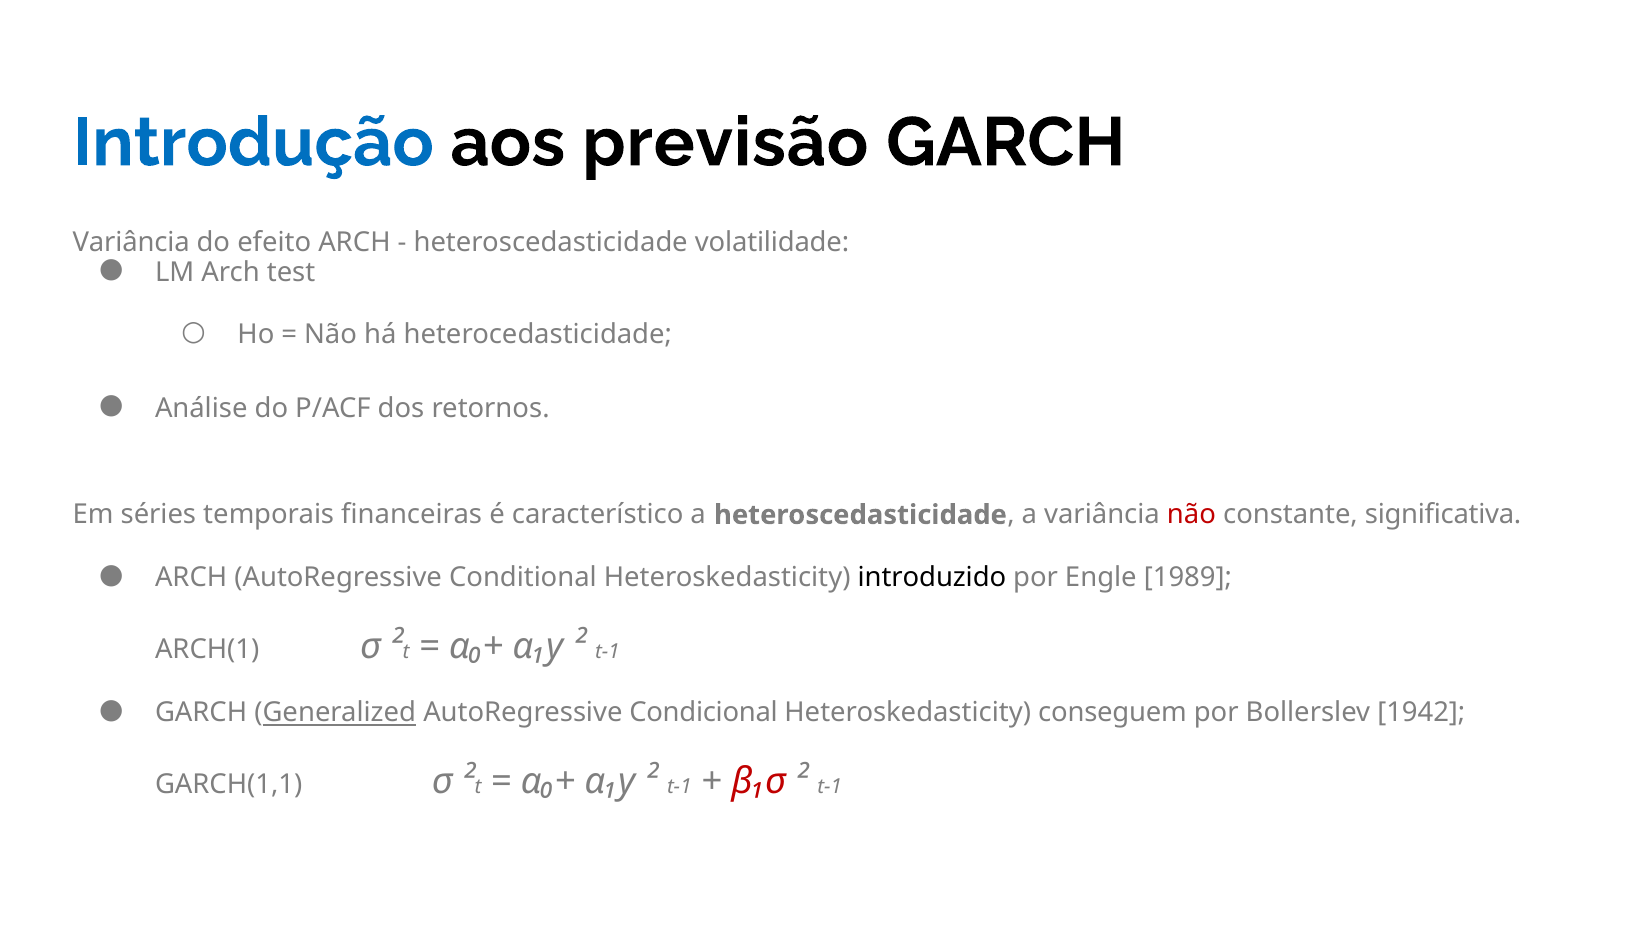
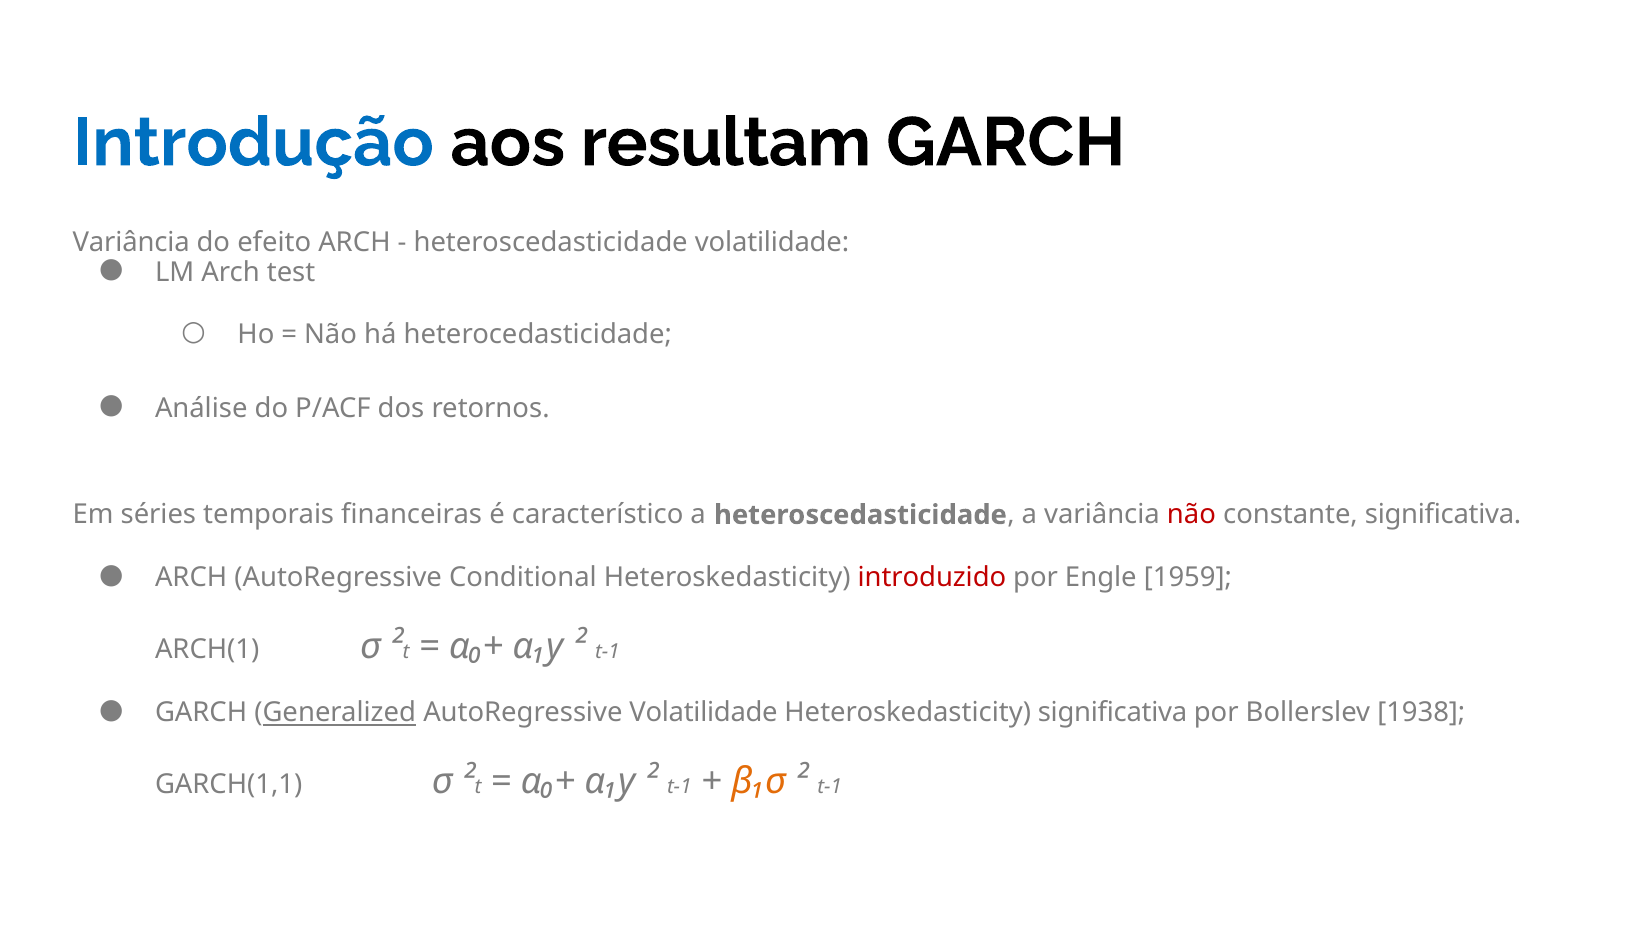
previsão: previsão -> resultam (726, 143)
introduzido colour: black -> red (932, 578)
1989: 1989 -> 1959 (1188, 578)
AutoRegressive Condicional: Condicional -> Volatilidade (704, 713)
Heteroskedasticity conseguem: conseguem -> significativa (1113, 713)
1942: 1942 -> 1938 (1421, 713)
β₁σ colour: red -> orange (758, 781)
